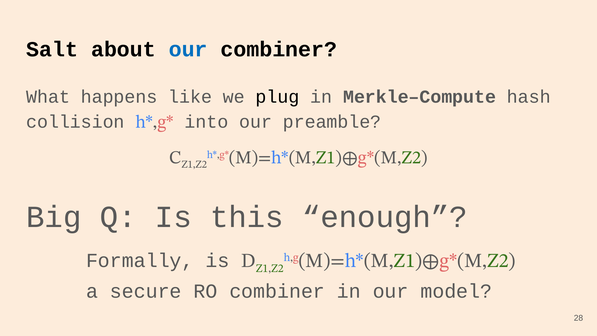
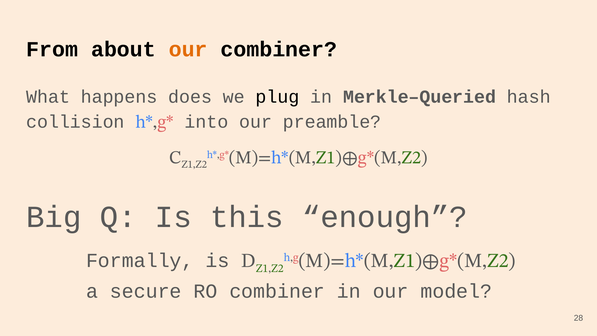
Salt: Salt -> From (52, 49)
our colour: blue -> orange (188, 49)
like: like -> does (190, 97)
Merkle–Compute: Merkle–Compute -> Merkle–Queried (420, 97)
